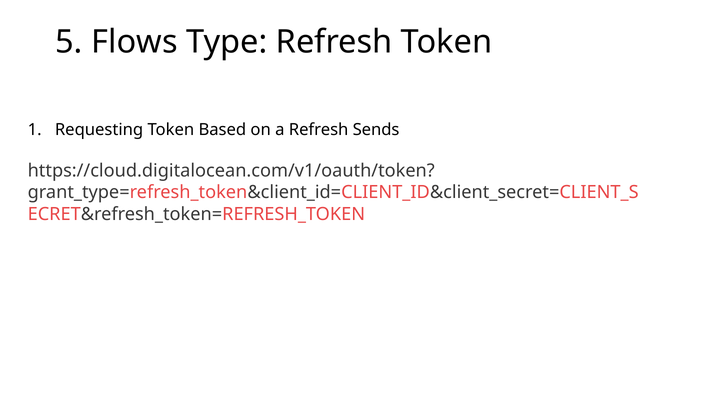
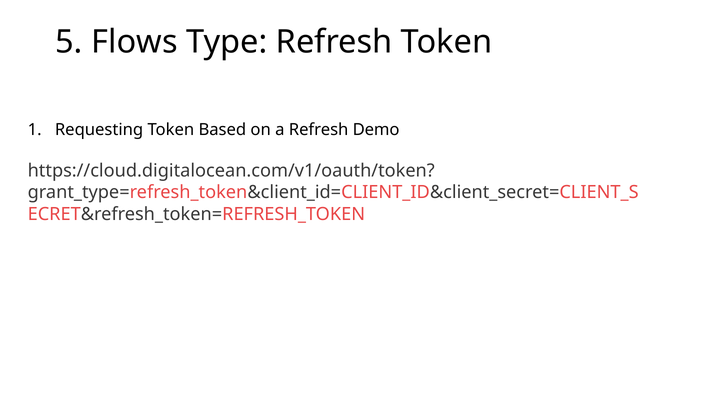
Sends: Sends -> Demo (376, 130)
